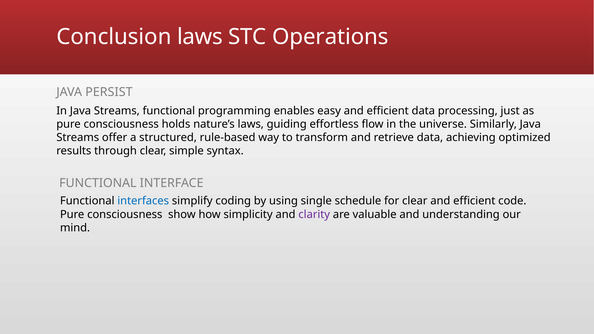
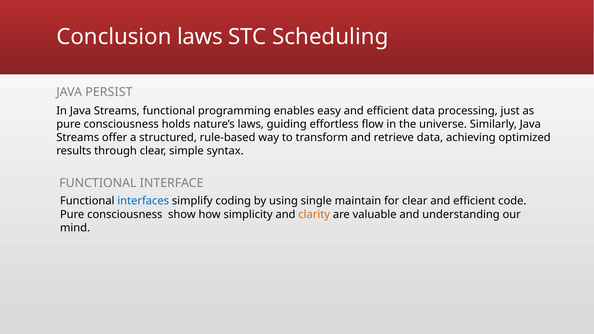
Operations: Operations -> Scheduling (330, 37)
schedule: schedule -> maintain (358, 201)
clarity colour: purple -> orange (314, 214)
